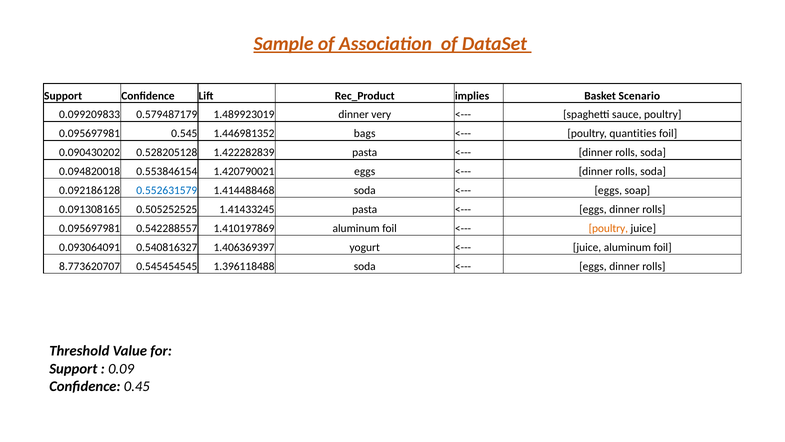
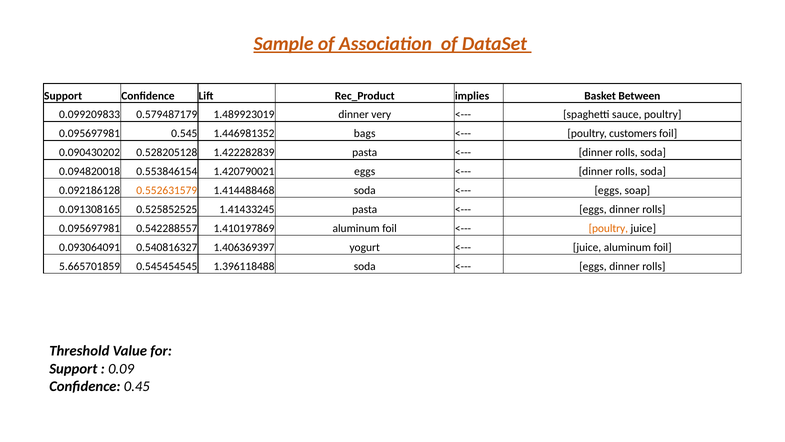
Scenario: Scenario -> Between (639, 96)
quantities: quantities -> customers (633, 134)
0.552631579 colour: blue -> orange (167, 190)
0.505252525: 0.505252525 -> 0.525852525 (167, 209)
8.773620707: 8.773620707 -> 5.665701859 (90, 266)
